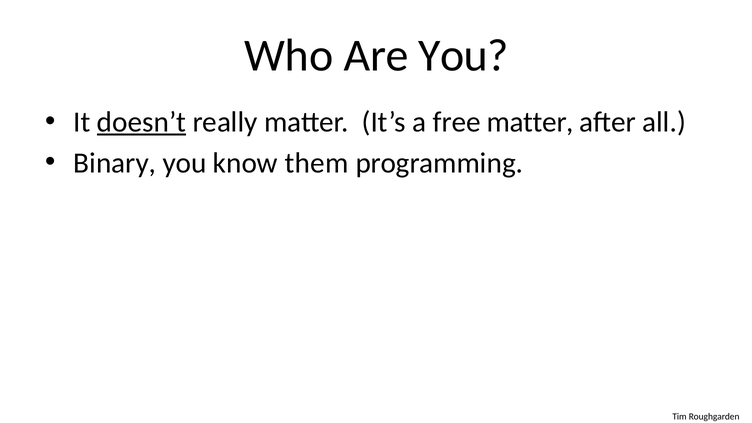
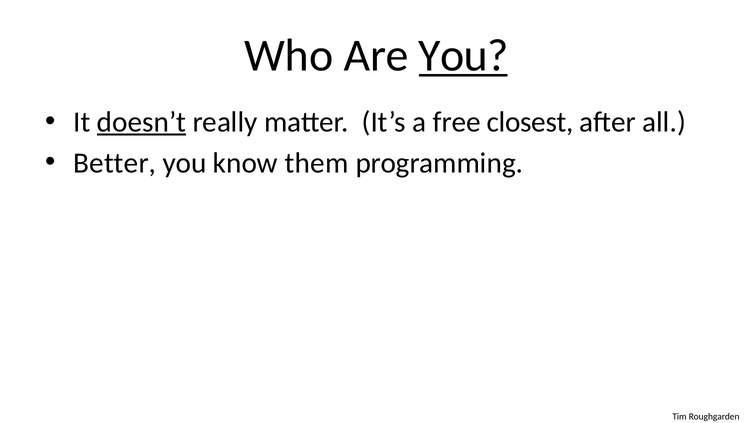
You underline: none -> present (463, 55)
free matter: matter -> closest (530, 122)
Binary: Binary -> Better (115, 163)
